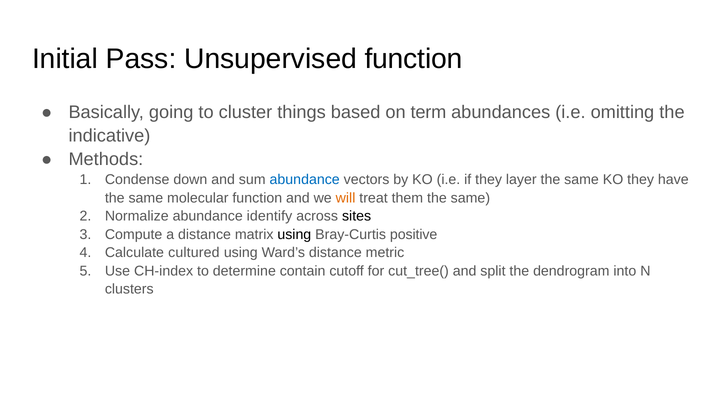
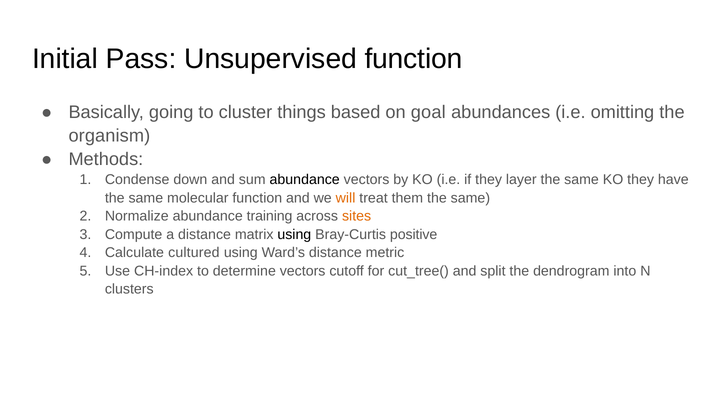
term: term -> goal (428, 113)
indicative: indicative -> organism (109, 136)
abundance colour: blue -> black (305, 180)
identify: identify -> training (270, 216)
sites colour: black -> orange (357, 216)
determine contain: contain -> vectors (303, 271)
